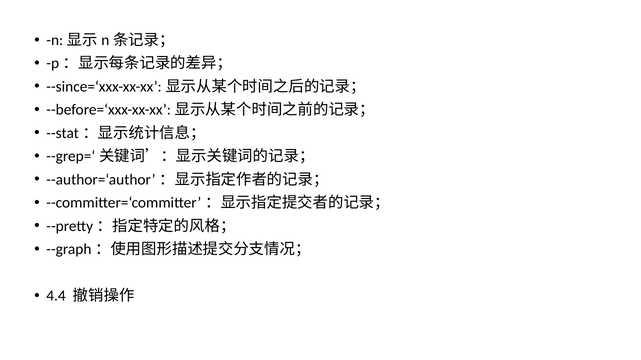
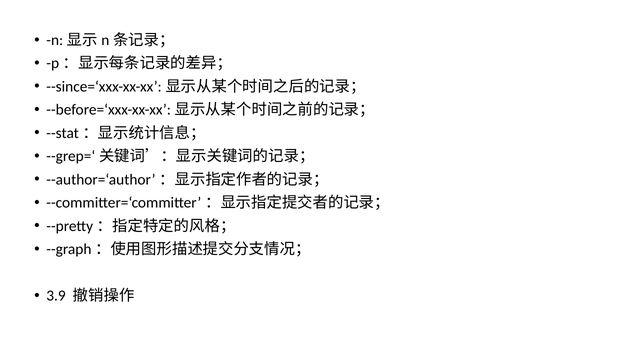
4.4: 4.4 -> 3.9 (56, 296)
